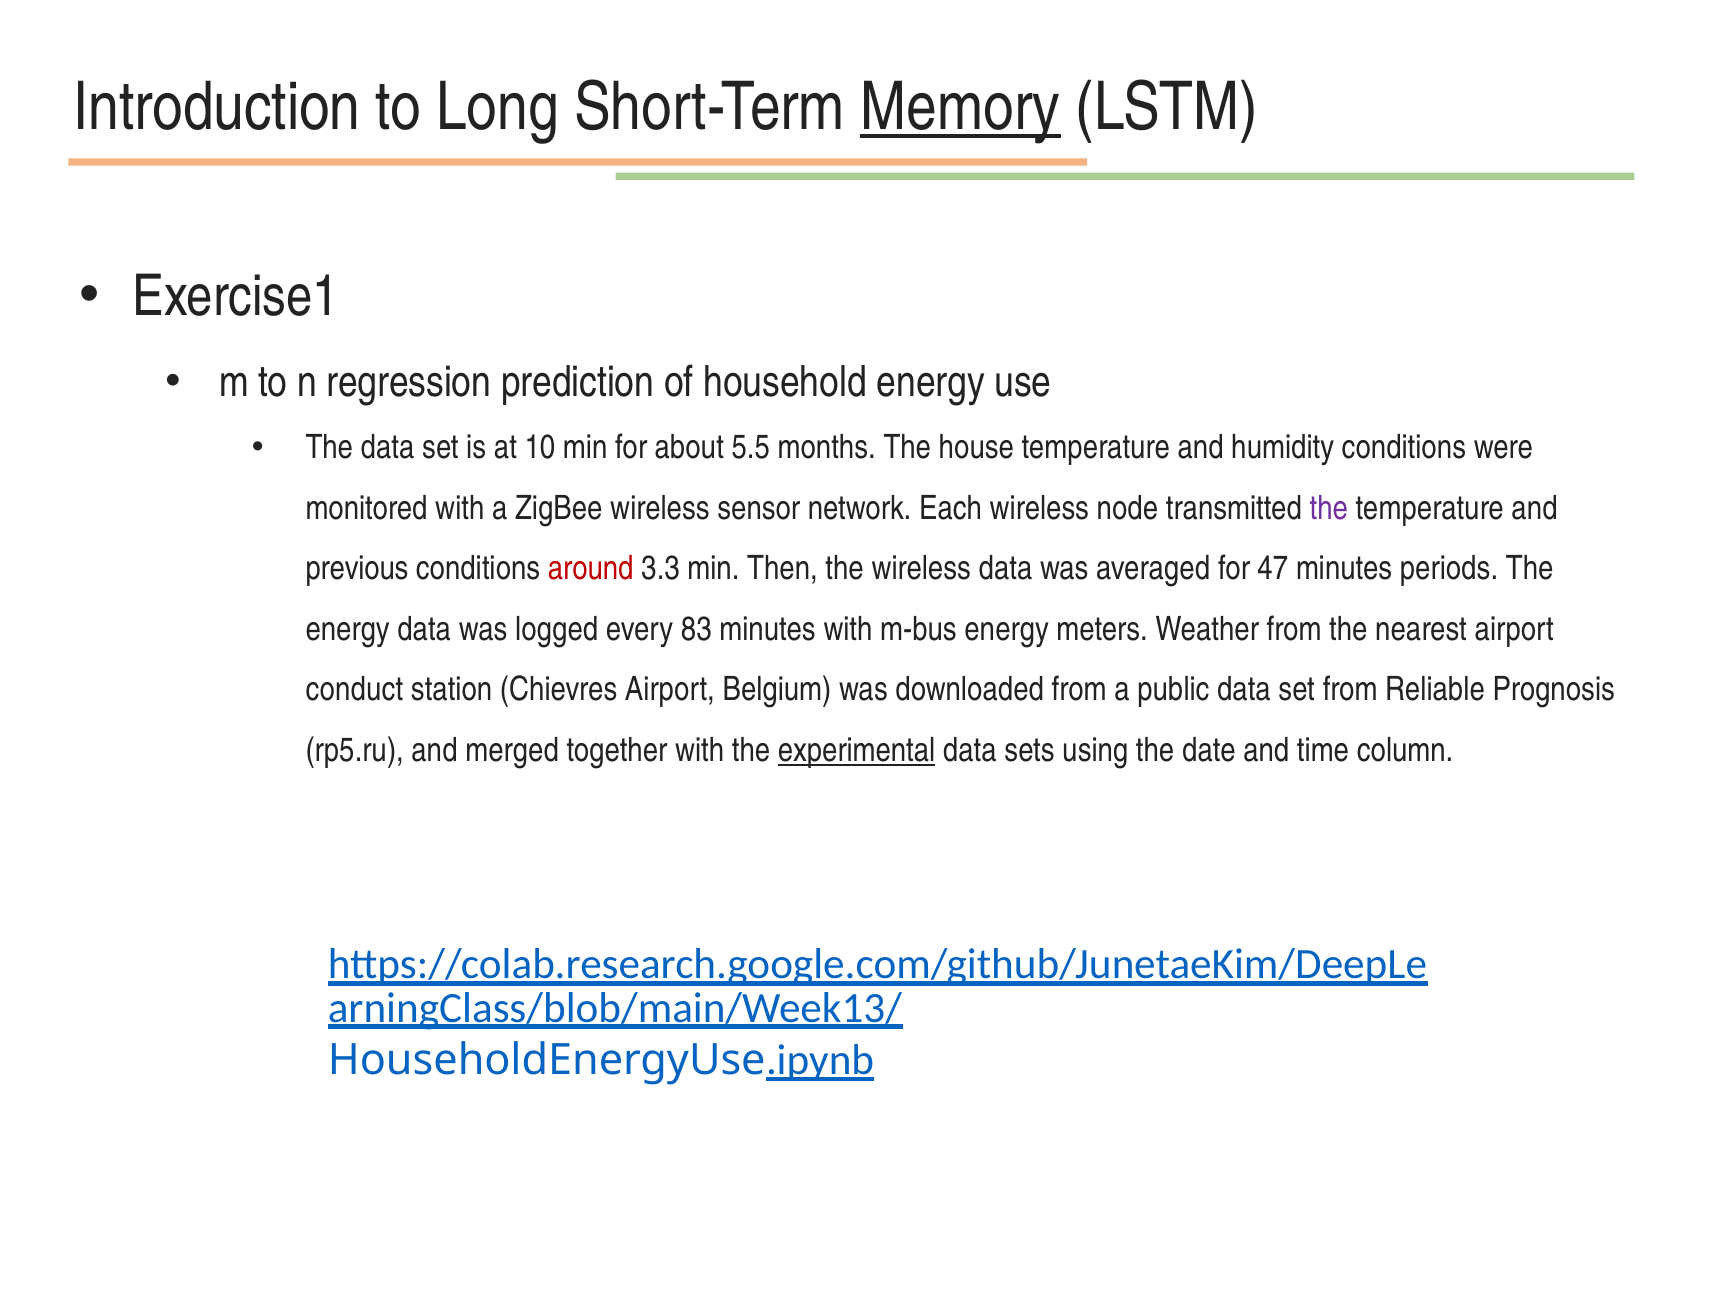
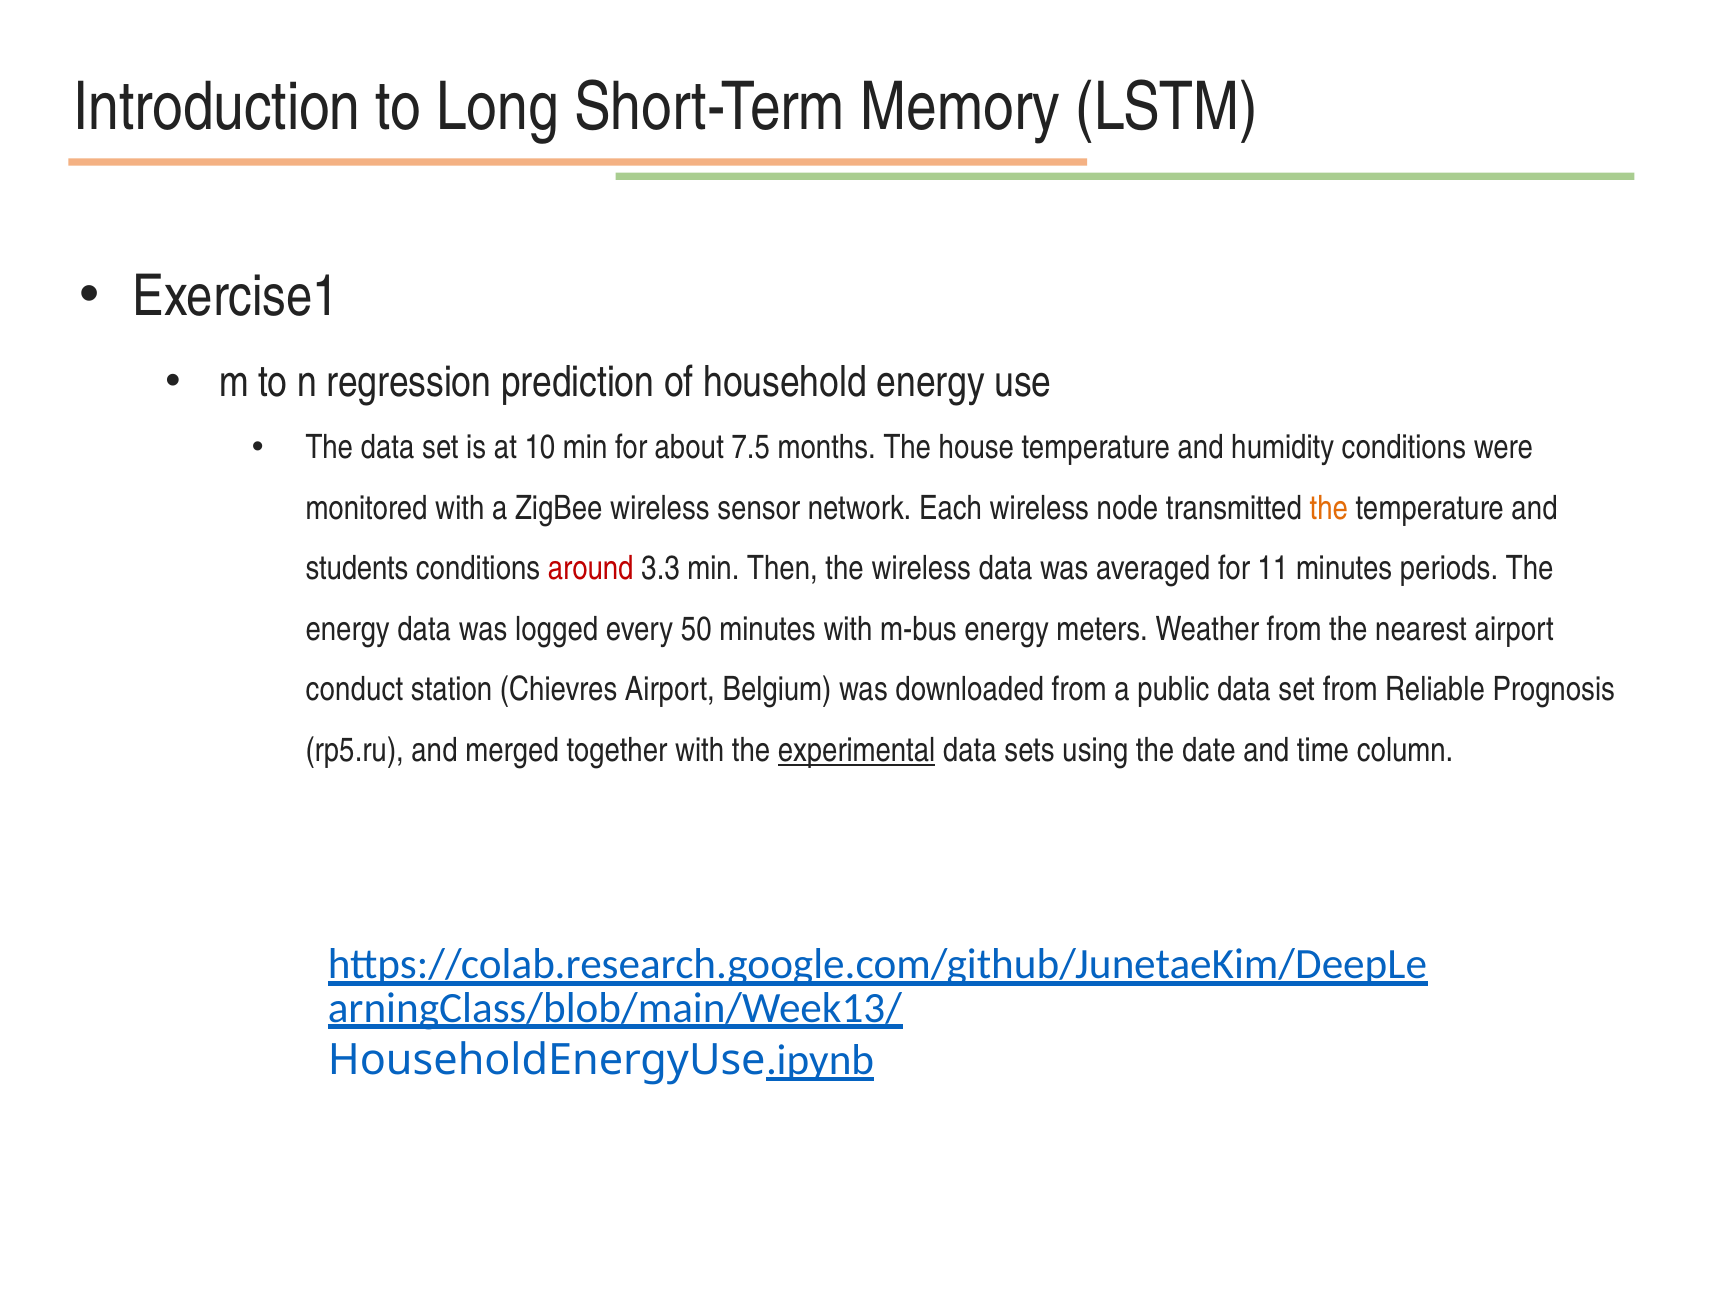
Memory underline: present -> none (960, 107)
5.5: 5.5 -> 7.5 (751, 448)
the colour: purple -> orange (1329, 508)
previous: previous -> students (357, 569)
47: 47 -> 11 (1273, 569)
83: 83 -> 50 (696, 629)
